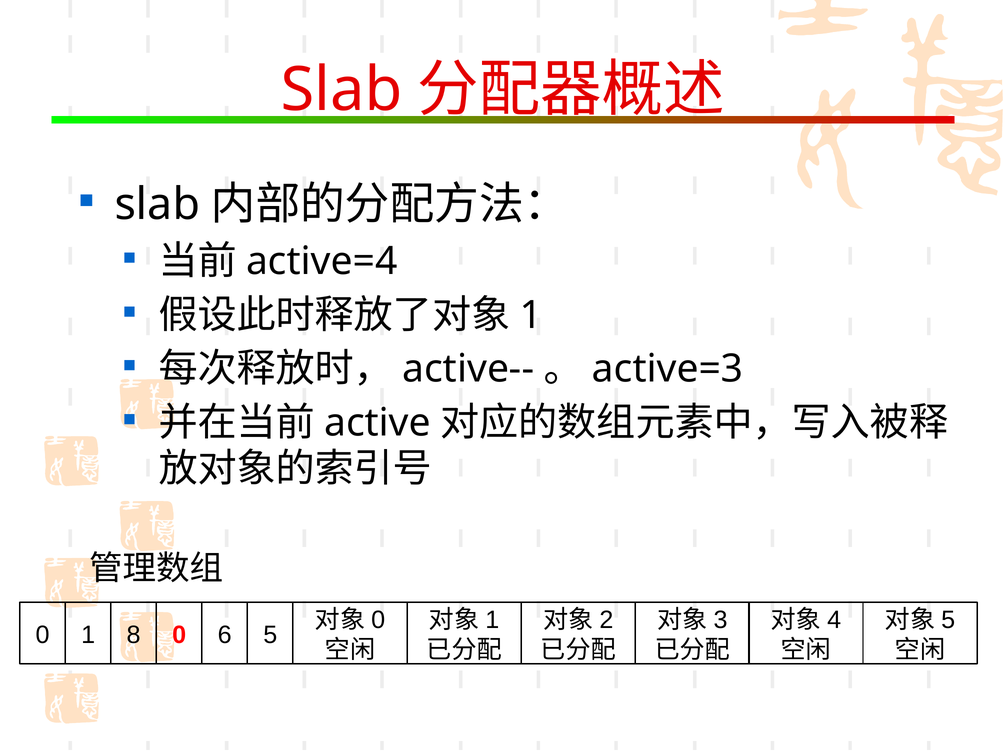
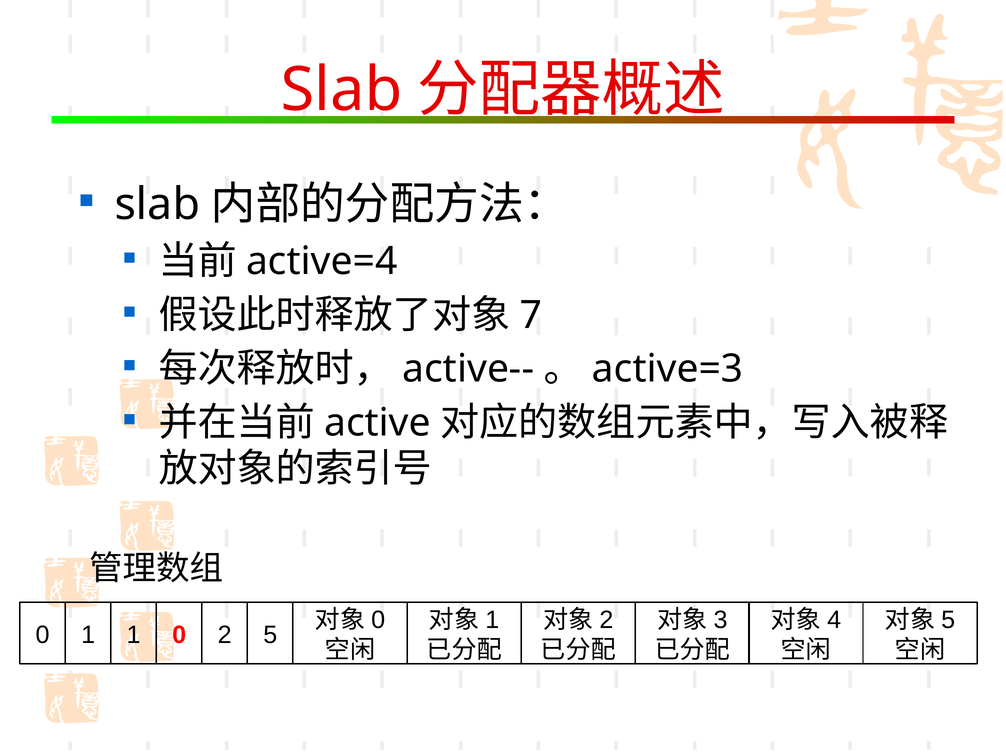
1: 1 -> 7 (531, 315)
1 8: 8 -> 1 (134, 635)
6: 6 -> 2 (225, 635)
